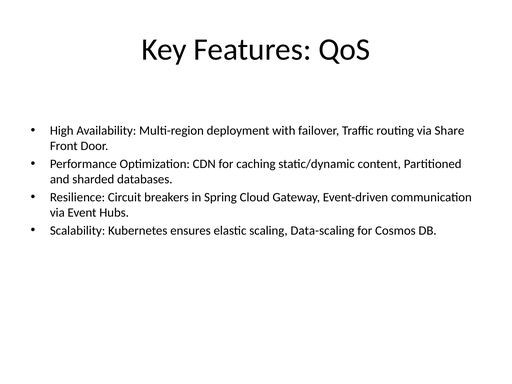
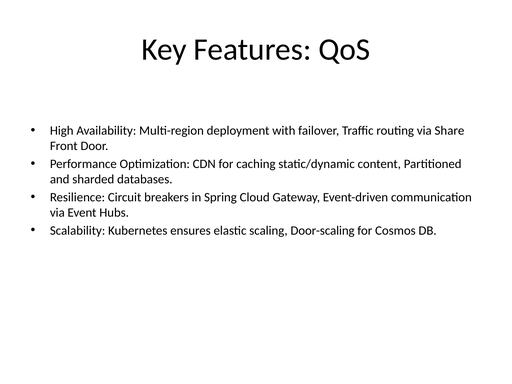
Data-scaling: Data-scaling -> Door-scaling (323, 230)
